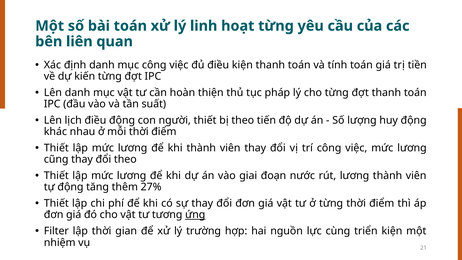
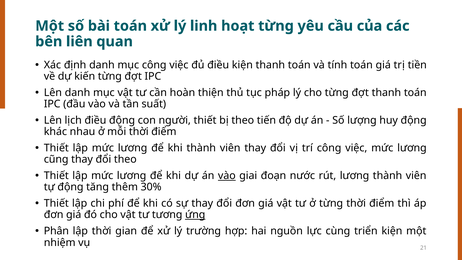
vào underline: none -> present (227, 176)
27%: 27% -> 30% (151, 187)
Filter: Filter -> Phân (56, 231)
